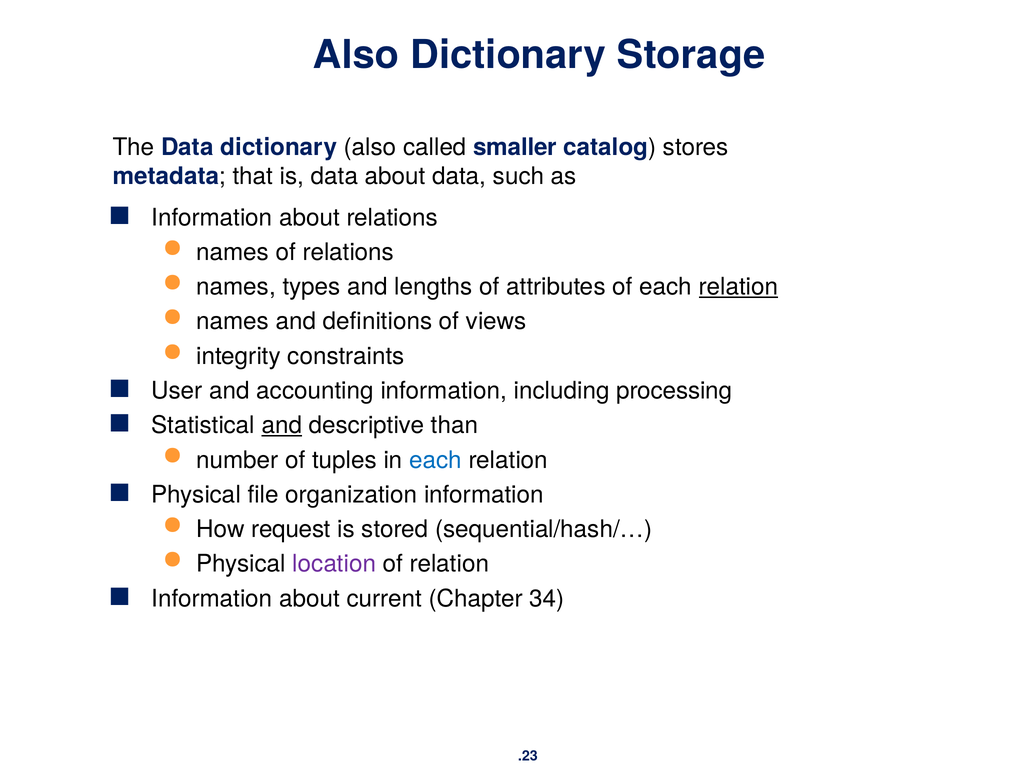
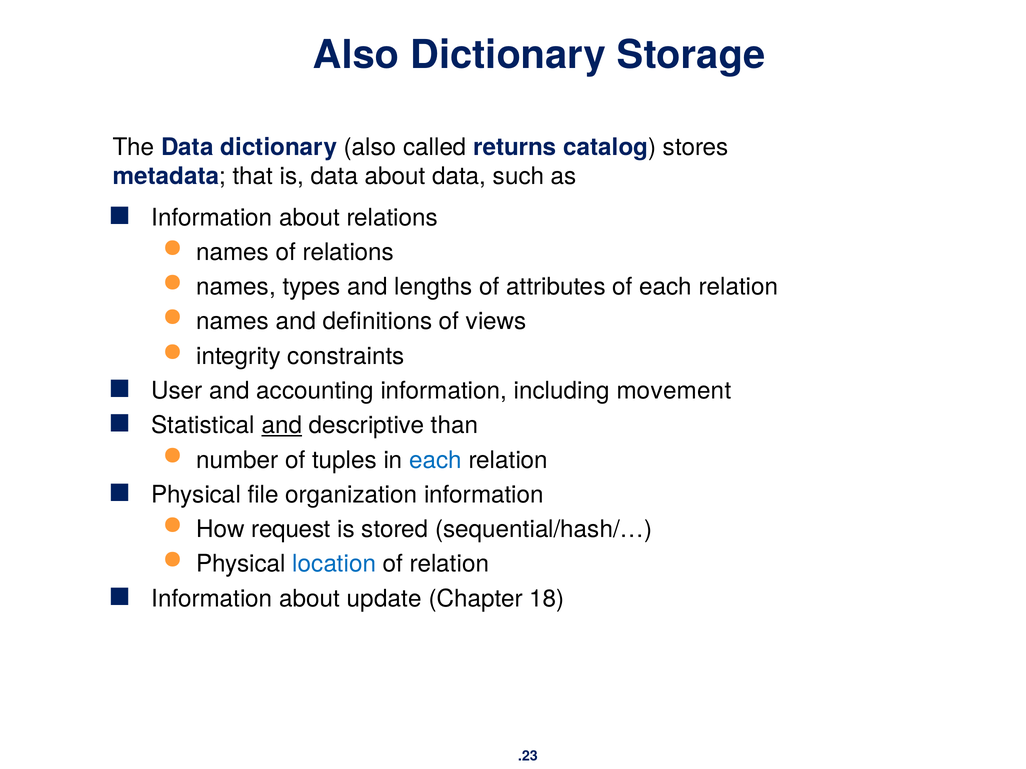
smaller: smaller -> returns (515, 147)
relation underline: present -> none (738, 287)
processing: processing -> movement (674, 391)
location colour: purple -> blue (334, 564)
current: current -> update (384, 599)
34: 34 -> 18 (547, 599)
